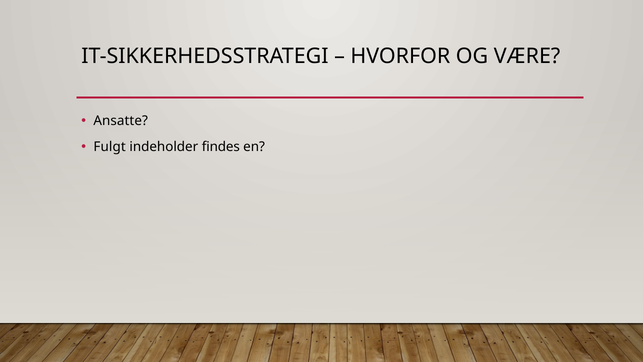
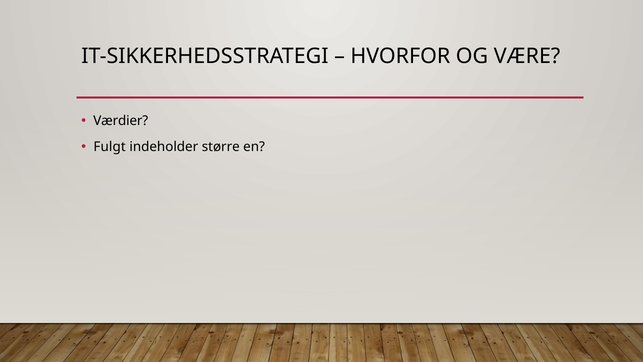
Ansatte: Ansatte -> Værdier (121, 121)
findes: findes -> større (221, 147)
